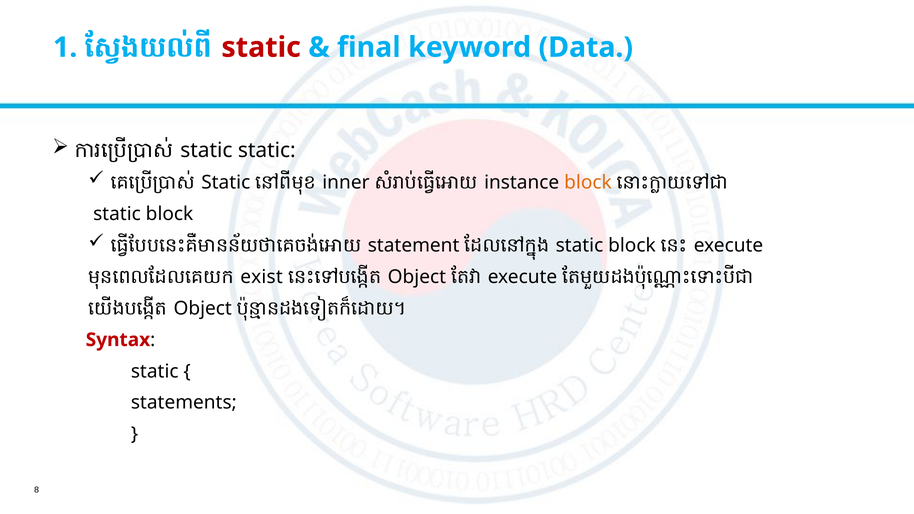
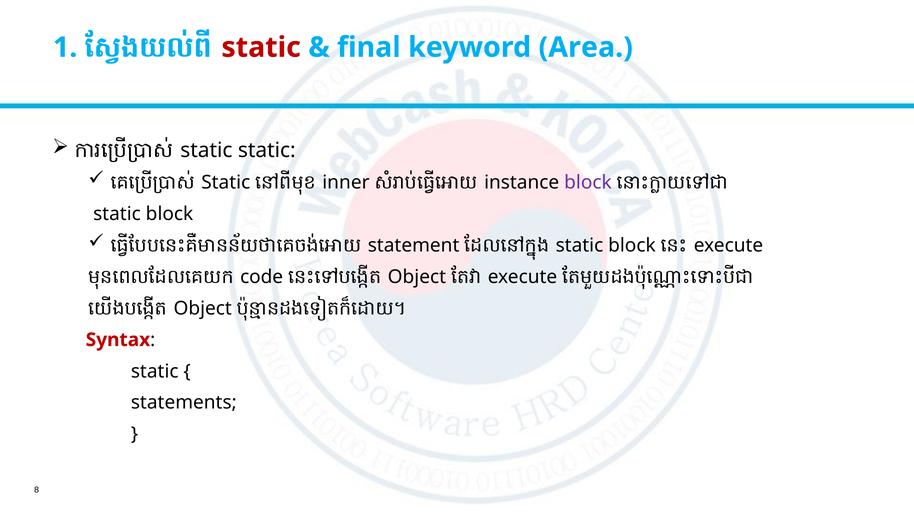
Data: Data -> Area (586, 47)
block colour: orange -> purple (588, 183)
exist: exist -> code (262, 277)
